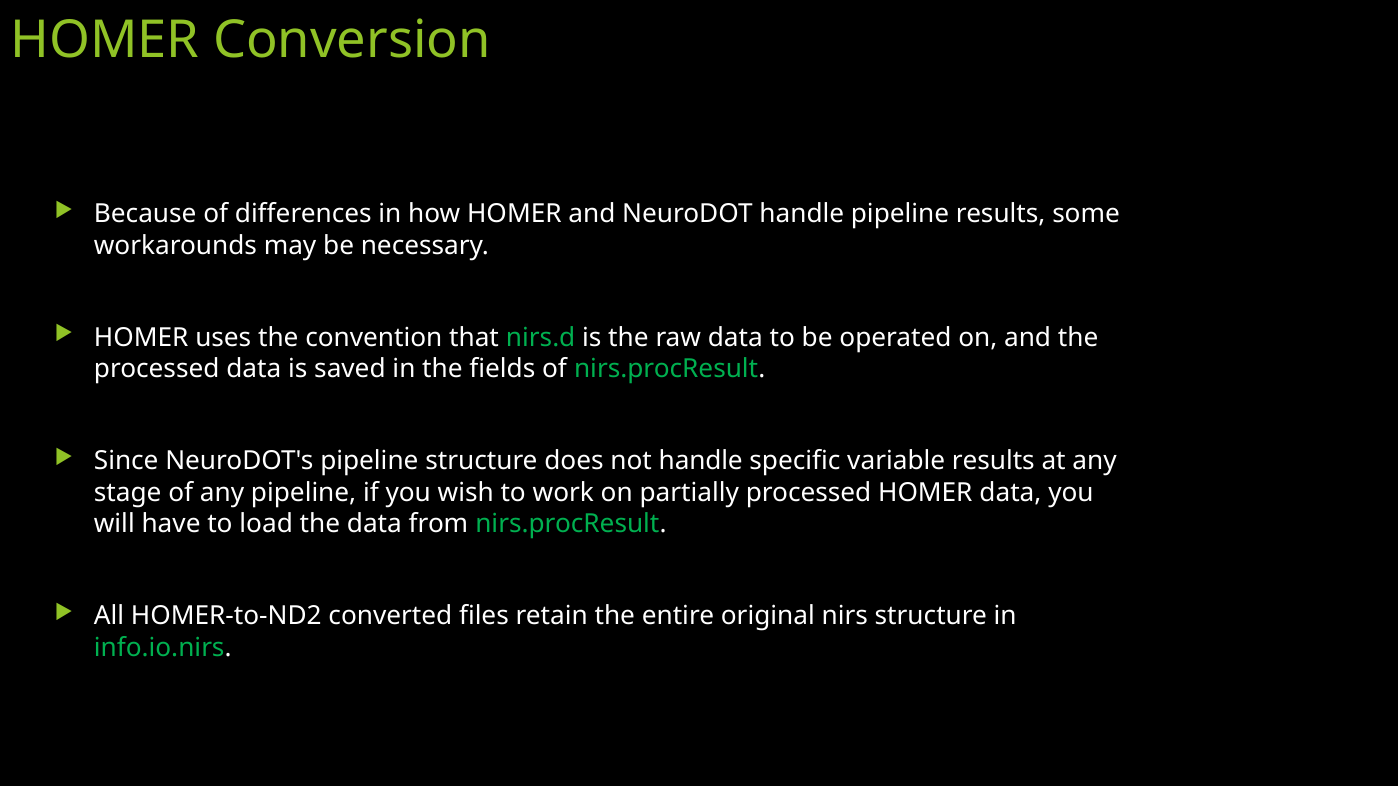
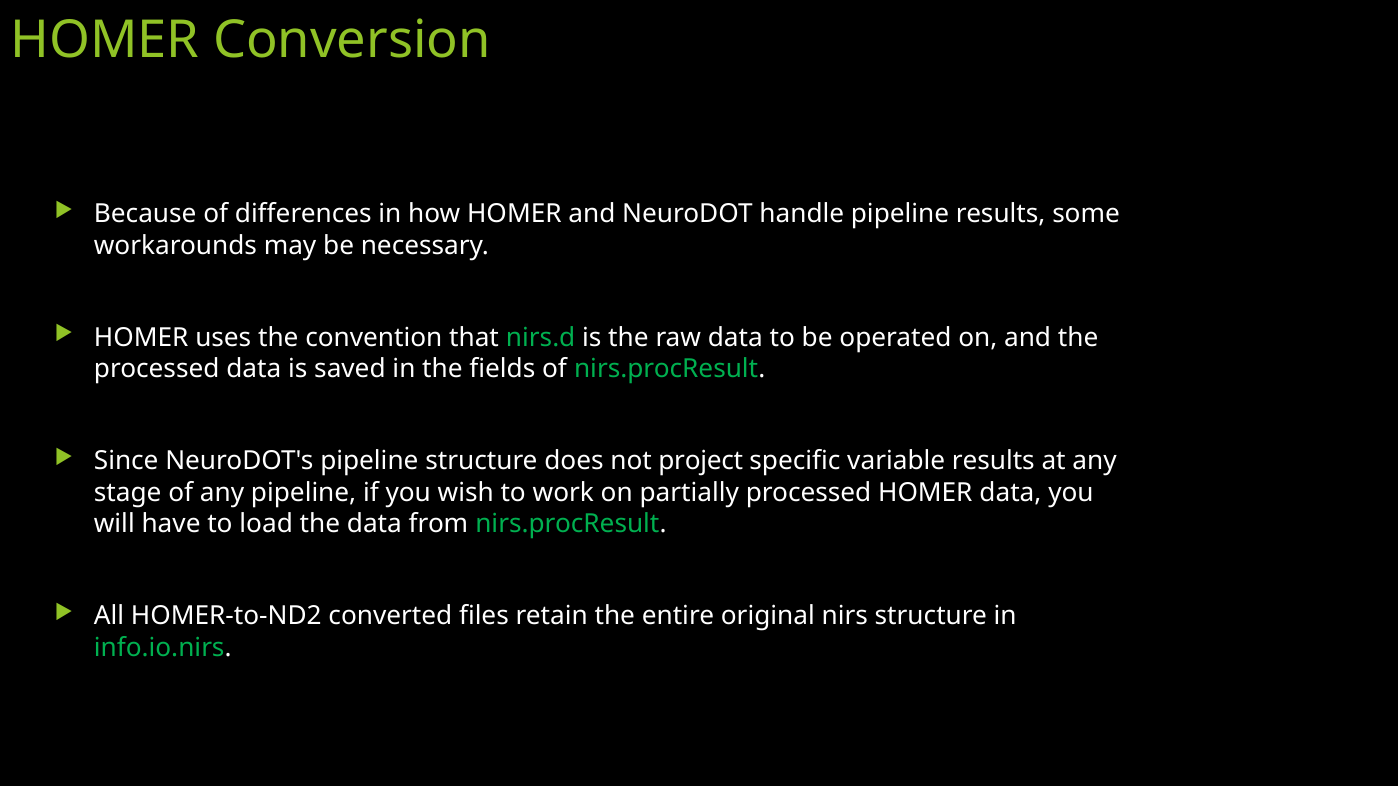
not handle: handle -> project (701, 461)
